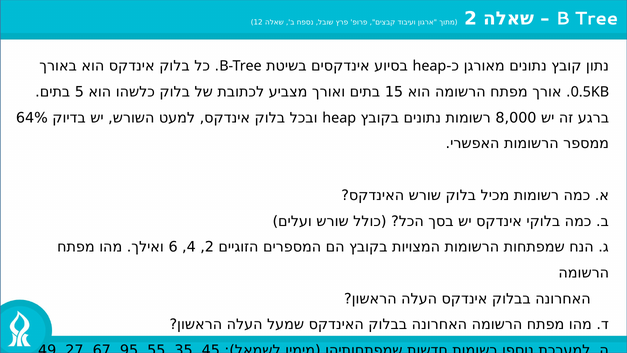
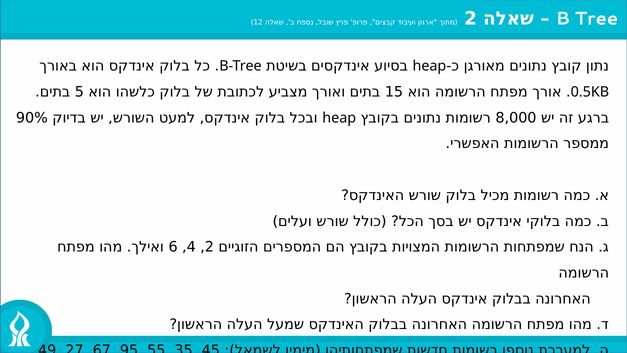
64%: 64% -> 90% (32, 118)
